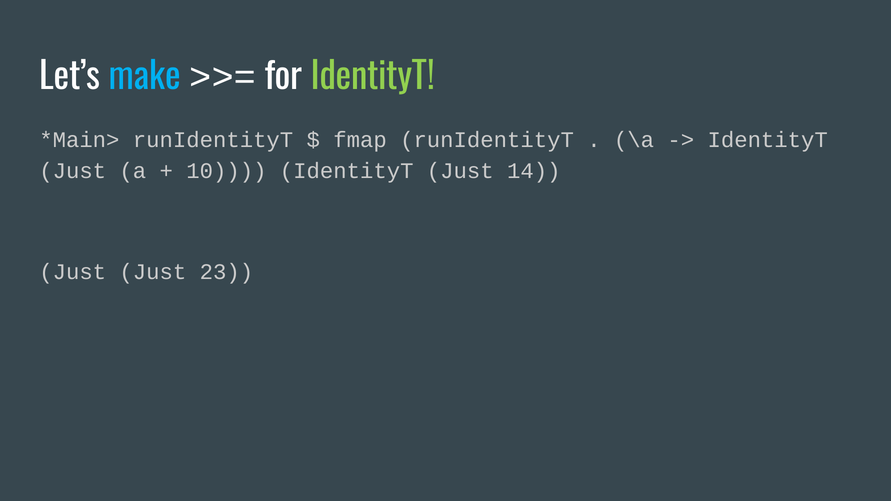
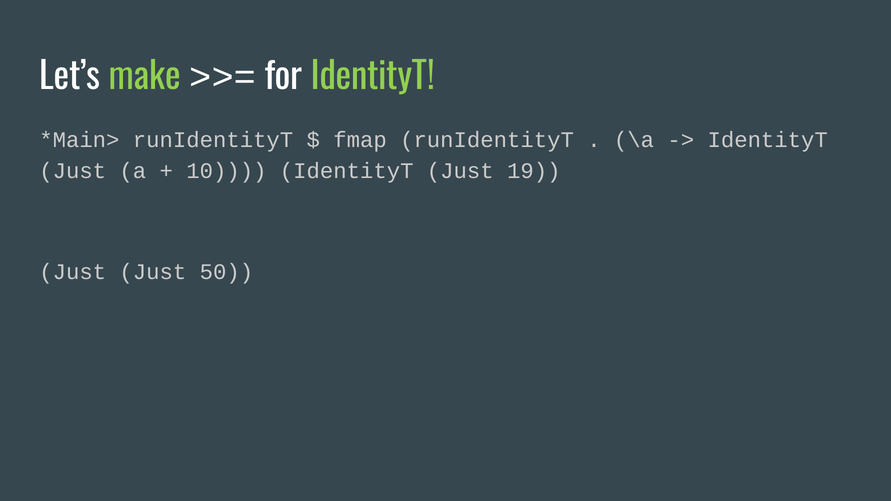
make colour: light blue -> light green (145, 77)
14: 14 -> 19 (534, 171)
23: 23 -> 50 (226, 272)
